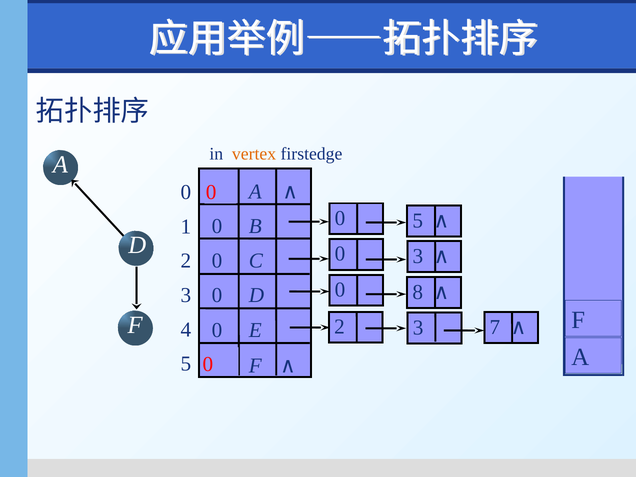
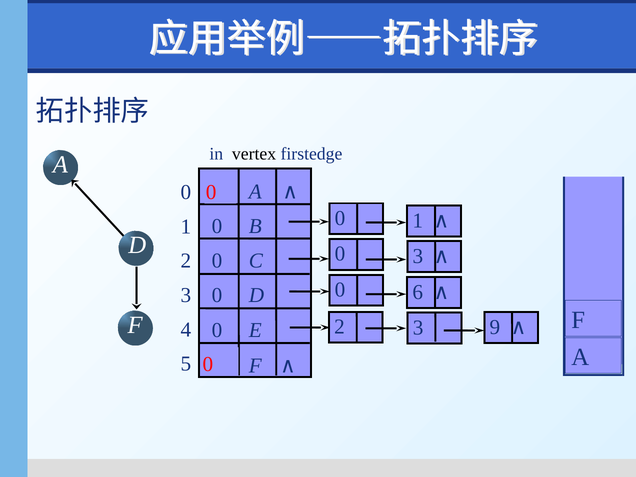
vertex colour: orange -> black (254, 154)
5: 5 -> 1 (418, 221)
8: 8 -> 6 (418, 292)
7: 7 -> 9 (495, 327)
